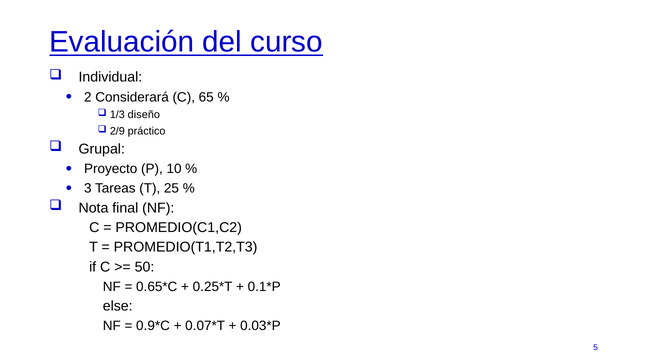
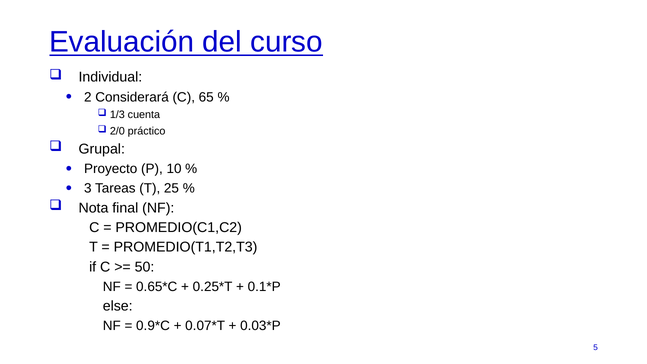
diseño: diseño -> cuenta (144, 115)
2/9: 2/9 -> 2/0 (117, 131)
